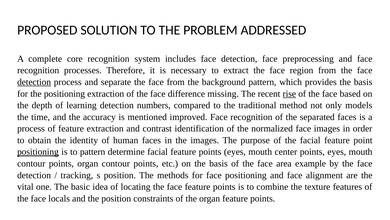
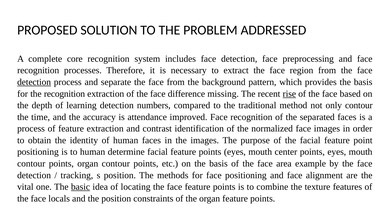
the positioning: positioning -> recognition (64, 93)
only models: models -> contour (359, 105)
mentioned: mentioned -> attendance (147, 117)
positioning underline: present -> none (38, 152)
to pattern: pattern -> human (93, 152)
basic underline: none -> present (81, 186)
